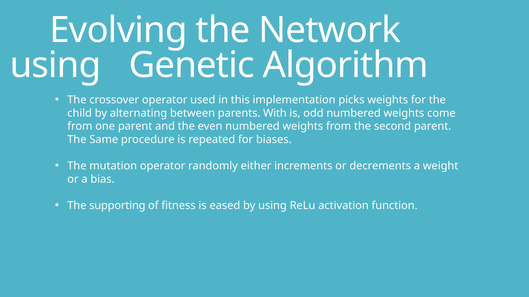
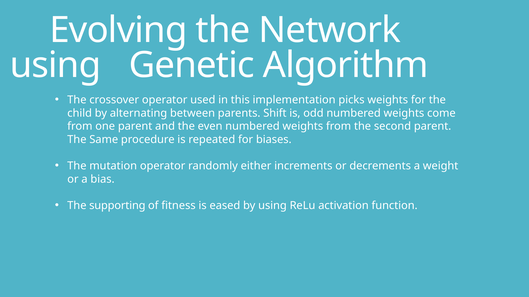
With: With -> Shift (275, 113)
